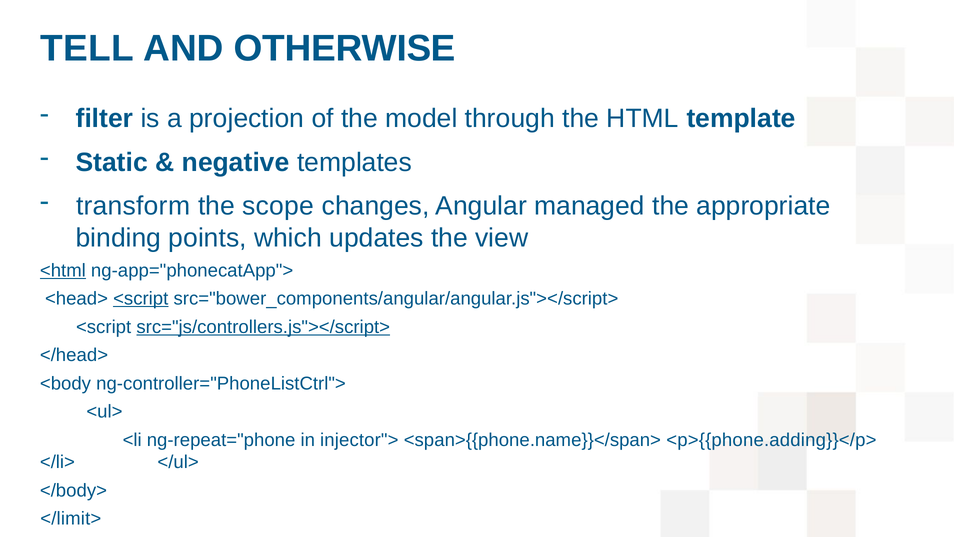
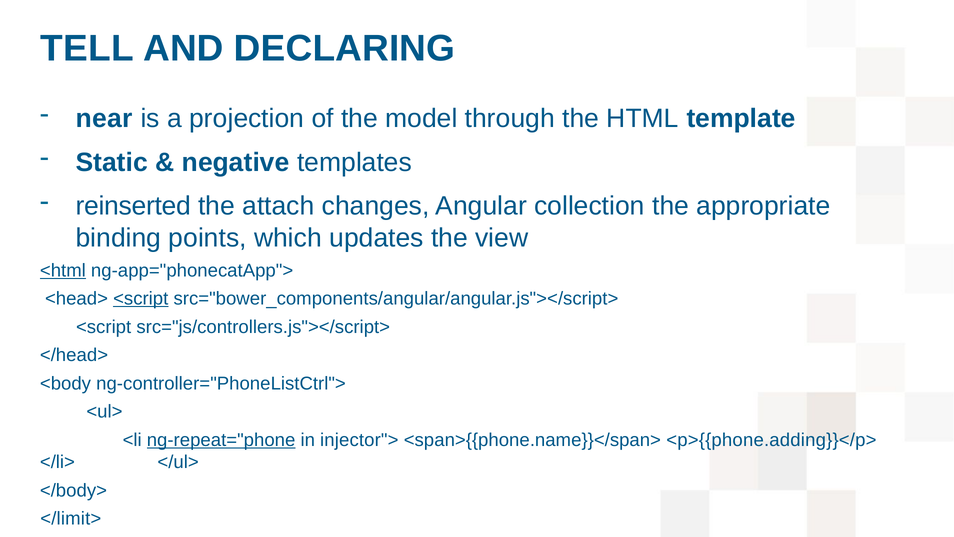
OTHERWISE: OTHERWISE -> DECLARING (345, 49)
filter: filter -> near (104, 118)
transform: transform -> reinserted (133, 206)
scope: scope -> attach (278, 206)
managed: managed -> collection (589, 206)
src="js/controllers.js"></script> underline: present -> none (263, 327)
ng-repeat="phone underline: none -> present (221, 440)
